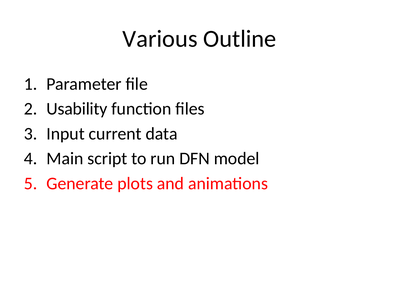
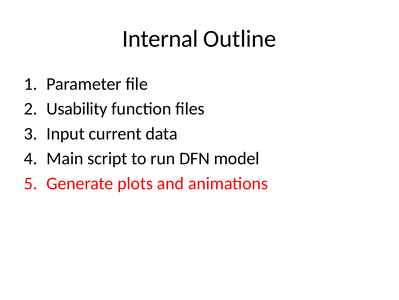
Various: Various -> Internal (160, 39)
